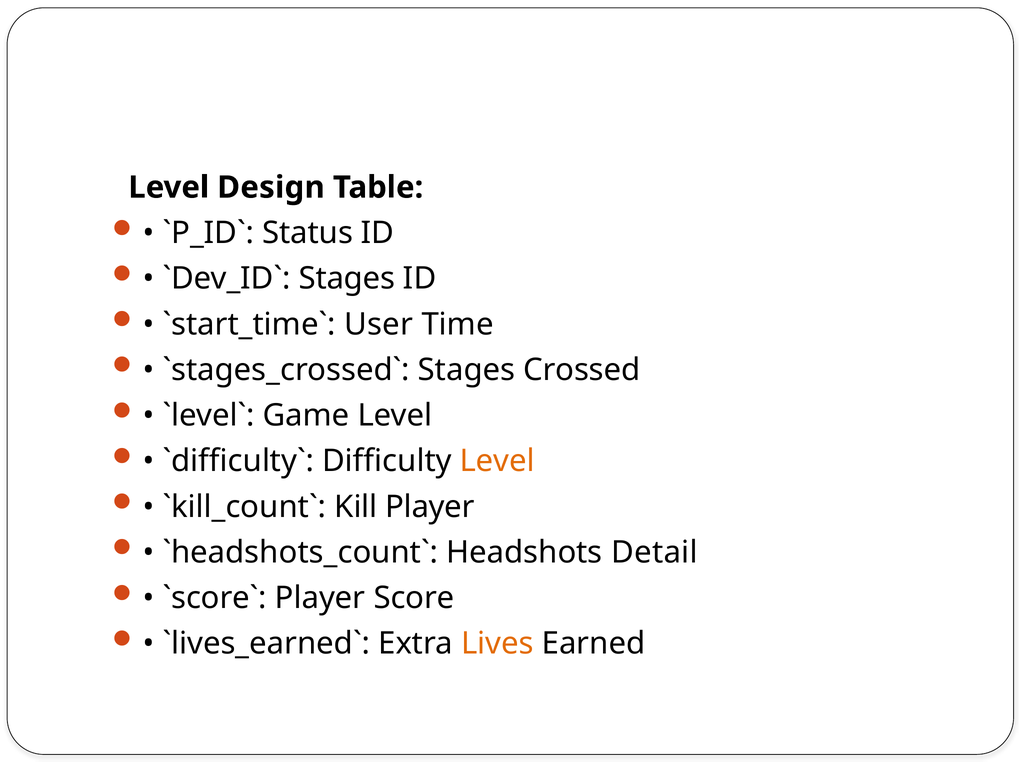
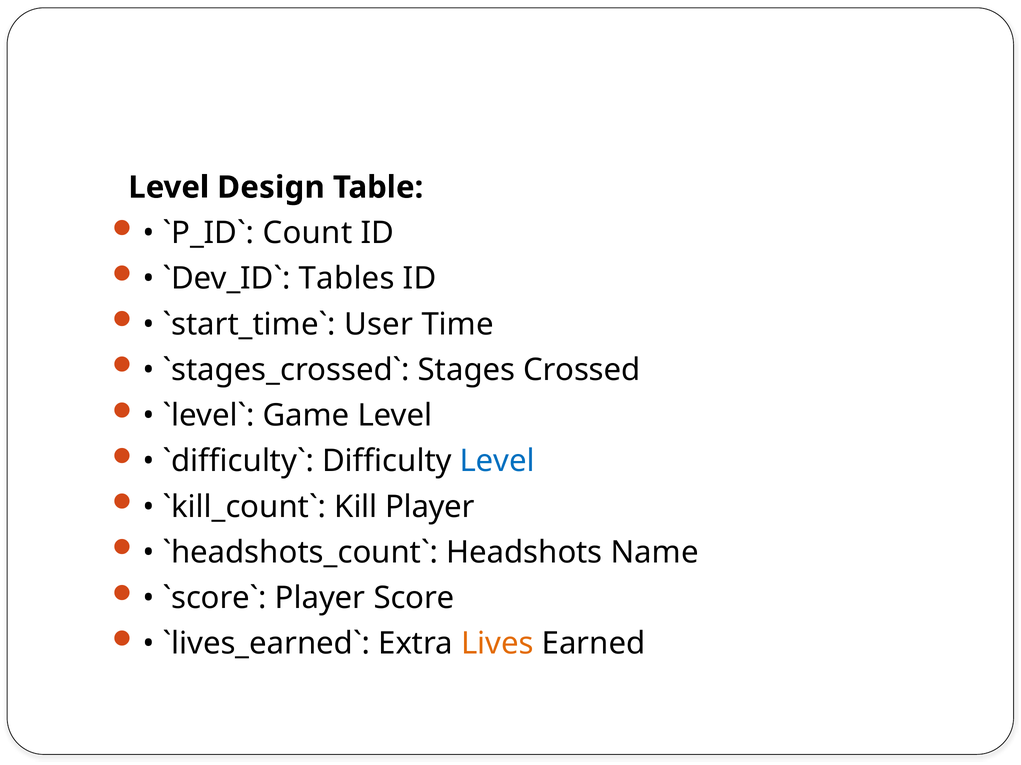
Status: Status -> Count (307, 233)
Stages: Stages -> Tables (347, 279)
Level colour: orange -> blue (497, 462)
Detail: Detail -> Name (655, 553)
